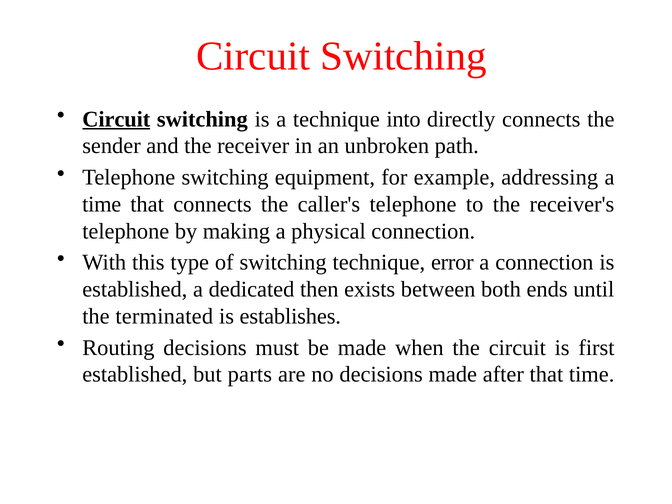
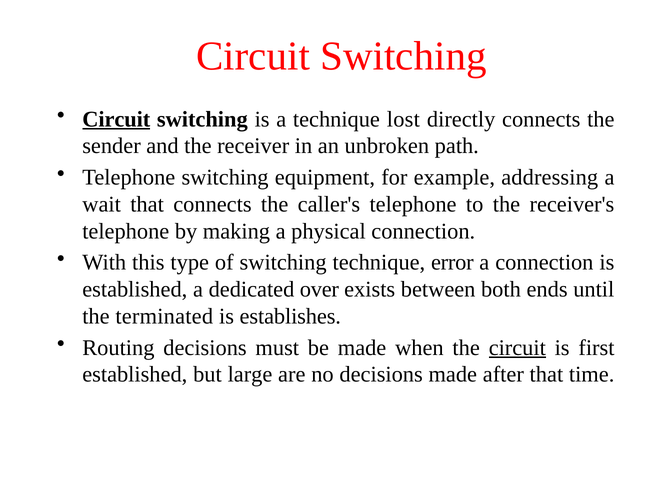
into: into -> lost (403, 119)
time: time -> wait (102, 204)
then: then -> over (319, 289)
circuit underline: none -> present (517, 348)
parts: parts -> large (250, 375)
